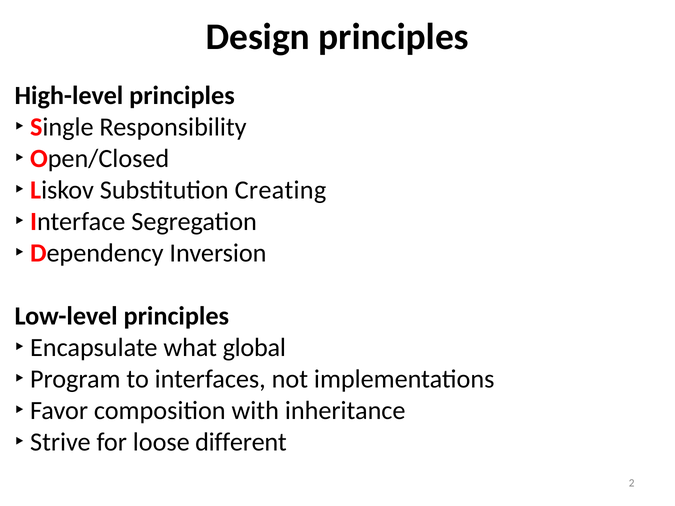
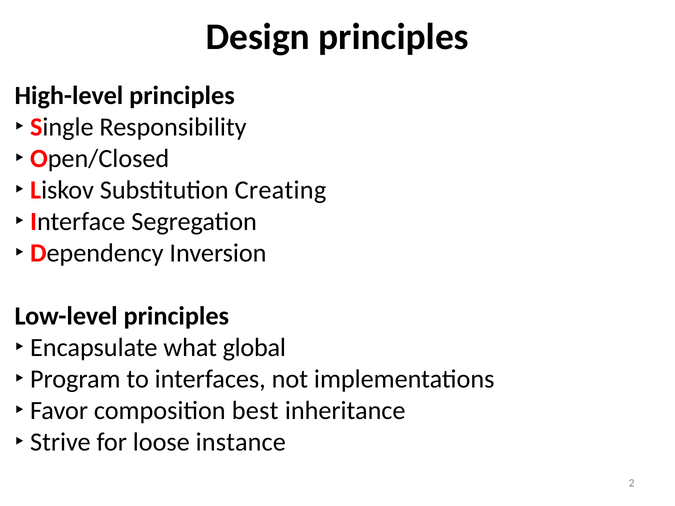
with: with -> best (255, 411)
different: different -> instance (241, 442)
